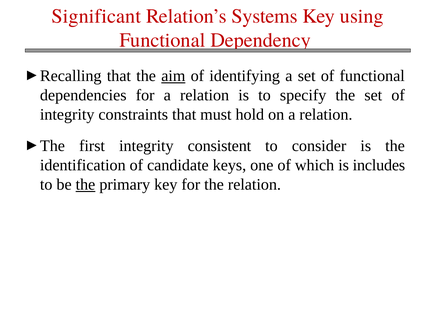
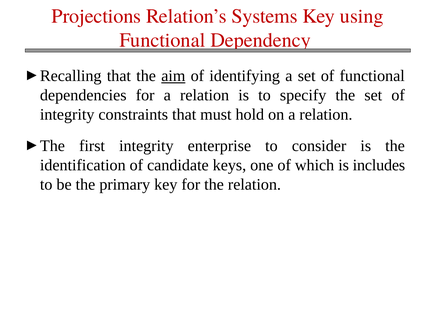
Significant: Significant -> Projections (96, 16)
consistent: consistent -> enterprise (219, 146)
the underline: present -> none (85, 184)
